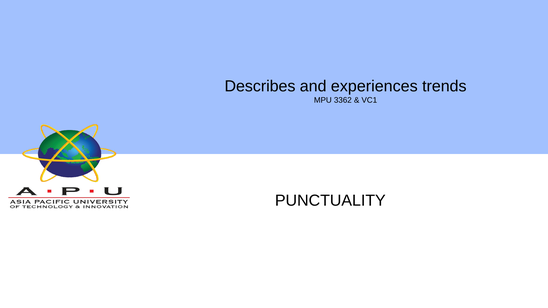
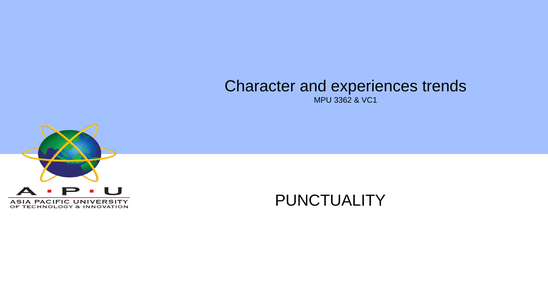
Describes: Describes -> Character (260, 86)
